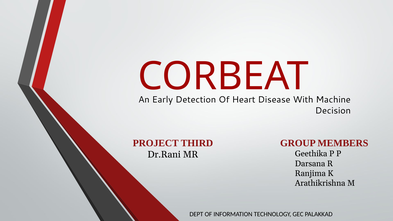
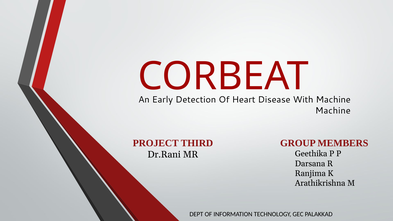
Decision: Decision -> Machine (333, 111)
